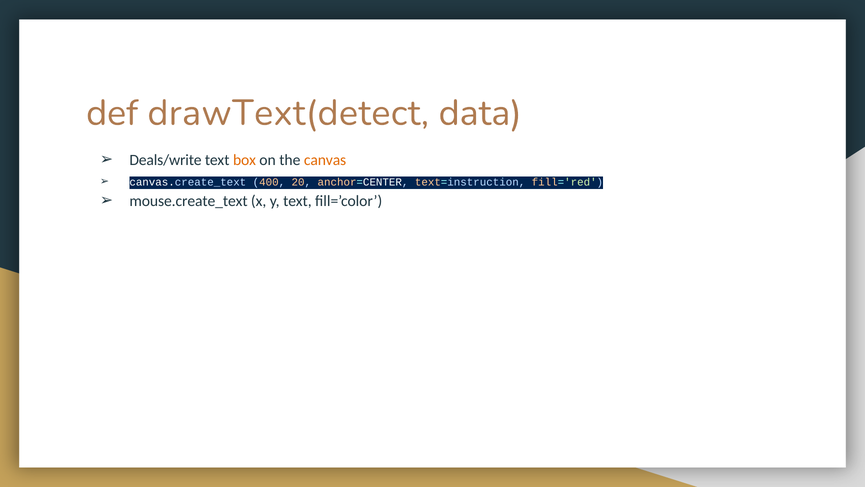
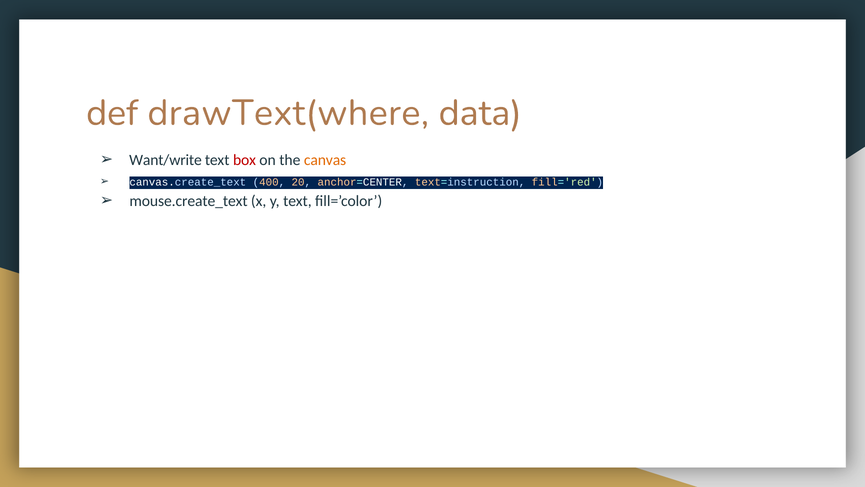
drawText(detect: drawText(detect -> drawText(where (288, 113)
Deals/write: Deals/write -> Want/write (165, 160)
box colour: orange -> red (244, 160)
